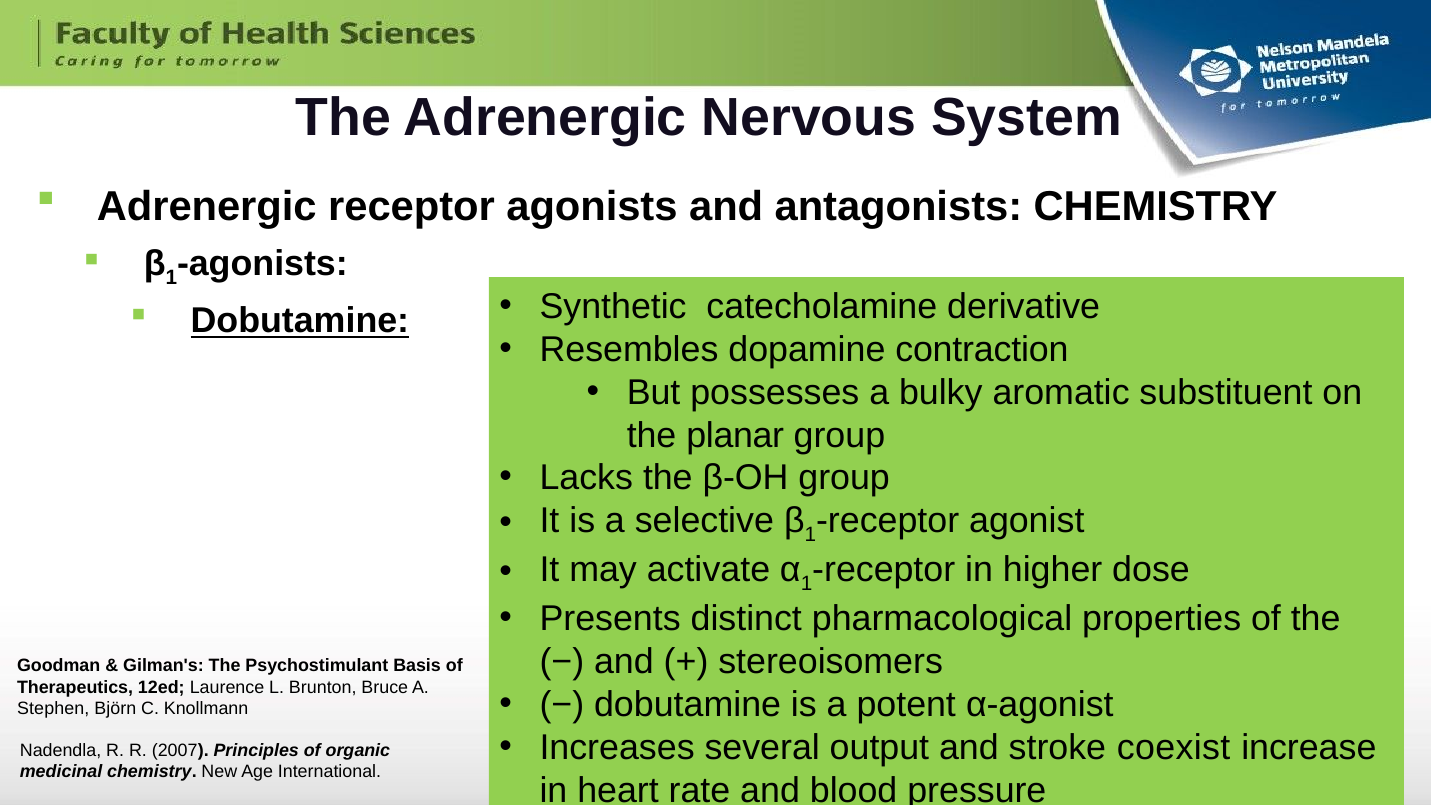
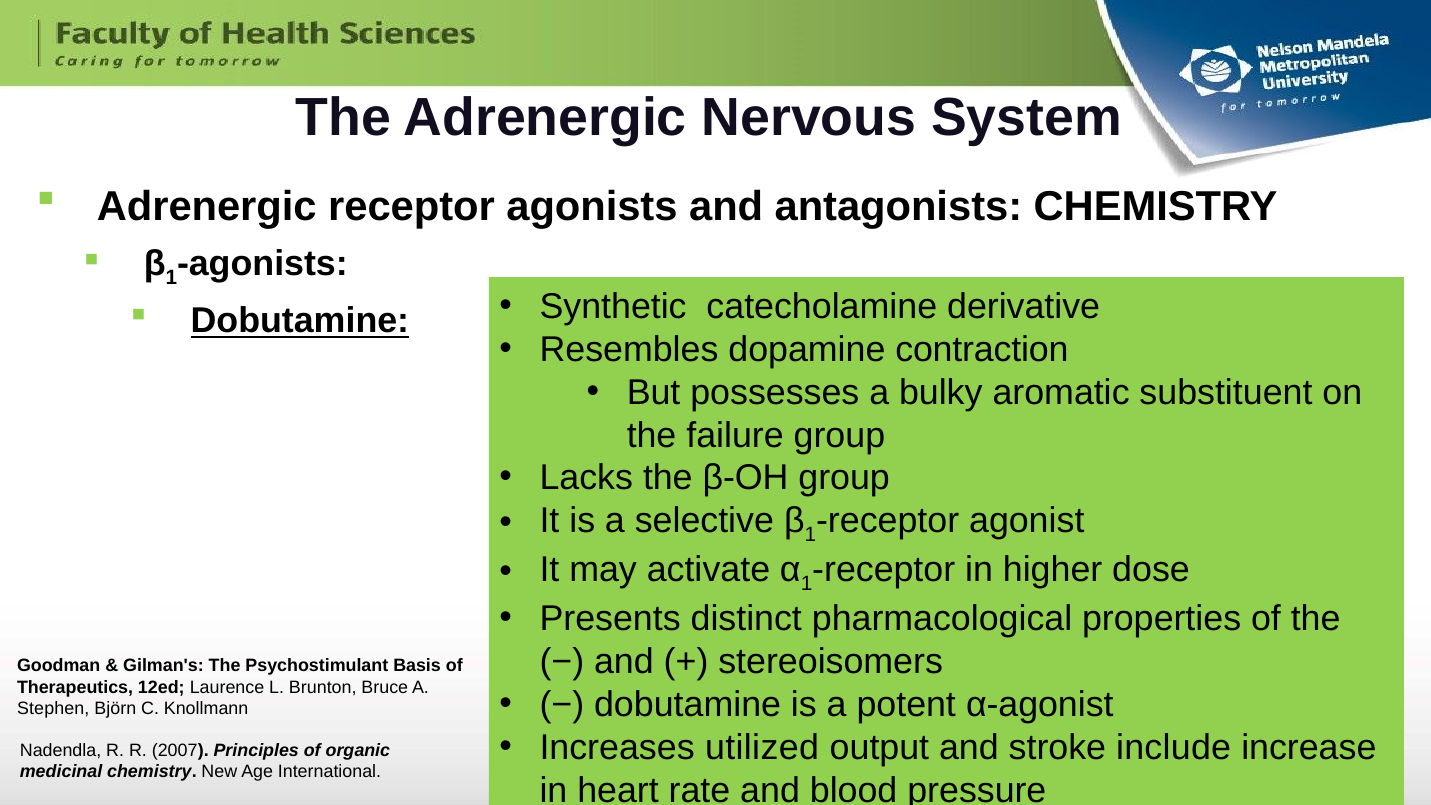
planar: planar -> failure (735, 435)
several: several -> utilized (762, 748)
coexist: coexist -> include (1174, 748)
